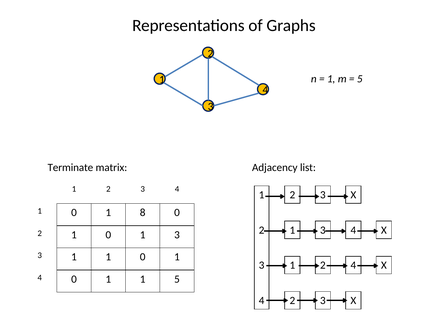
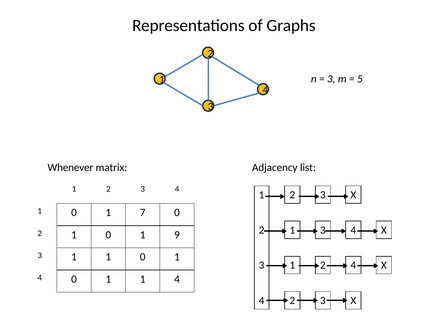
1: 1 -> 3 (331, 79)
Terminate: Terminate -> Whenever (70, 168)
8: 8 -> 7 (143, 213)
0 1 3: 3 -> 9 (177, 235)
1 1 5: 5 -> 4 (177, 279)
